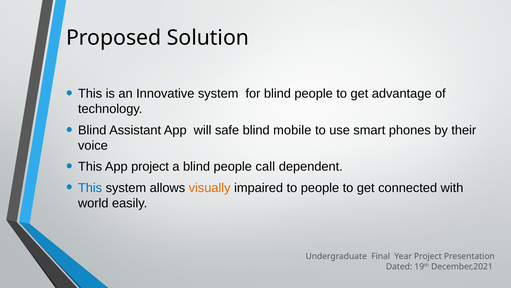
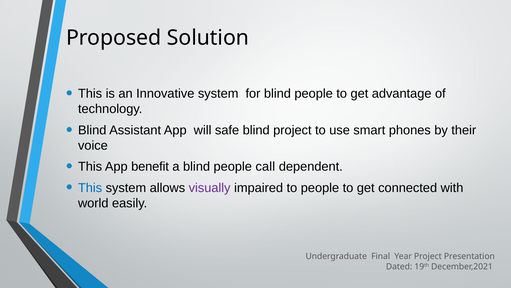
blind mobile: mobile -> project (292, 130)
App project: project -> benefit (150, 166)
visually colour: orange -> purple (210, 187)
